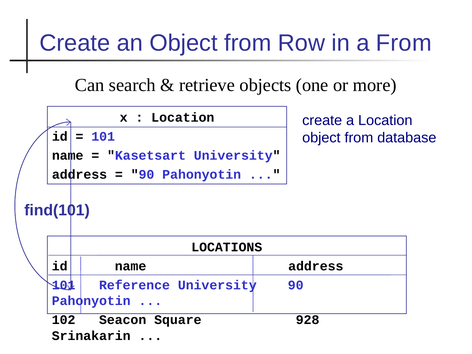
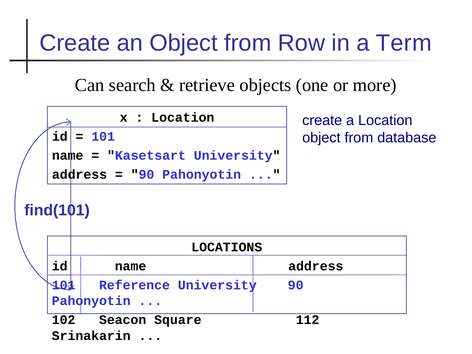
a From: From -> Term (404, 43)
928: 928 -> 112 (308, 320)
